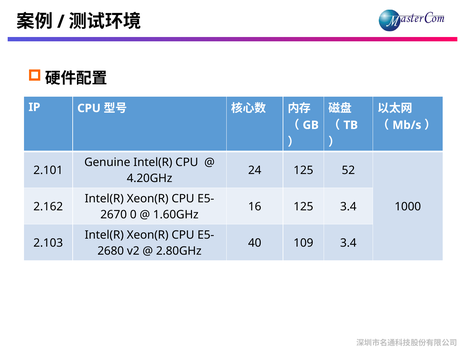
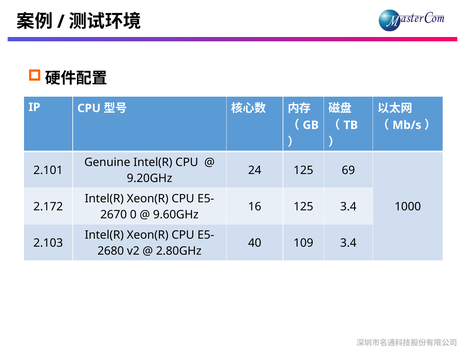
52: 52 -> 69 (348, 170)
4.20GHz: 4.20GHz -> 9.20GHz (150, 178)
2.162: 2.162 -> 2.172 (48, 207)
1.60GHz: 1.60GHz -> 9.60GHz (176, 214)
